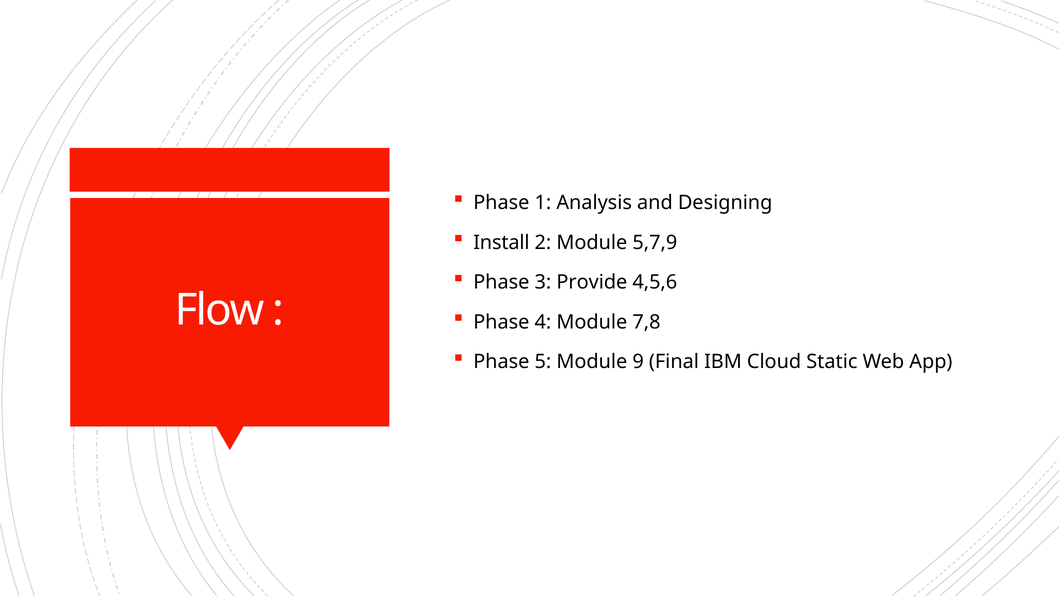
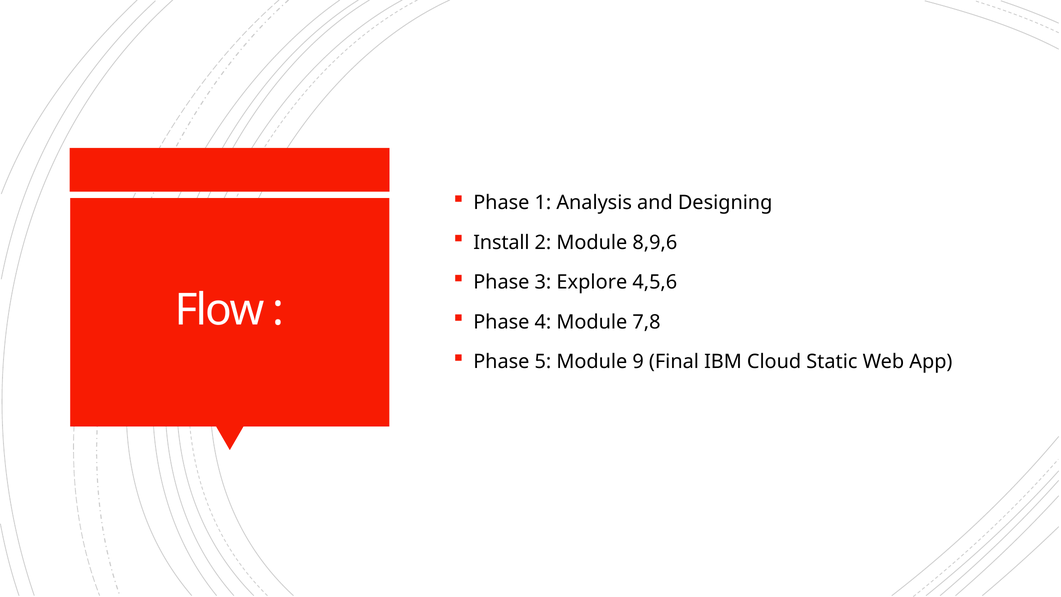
5,7,9: 5,7,9 -> 8,9,6 (655, 242)
Provide: Provide -> Explore (592, 282)
